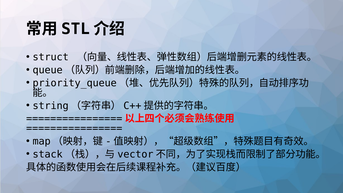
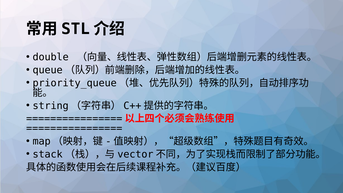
struct: struct -> double (51, 57)
